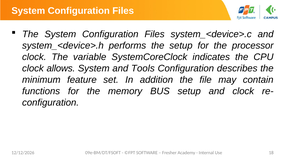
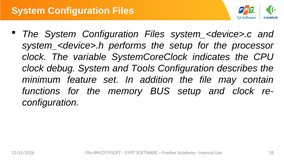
allows: allows -> debug (61, 68)
